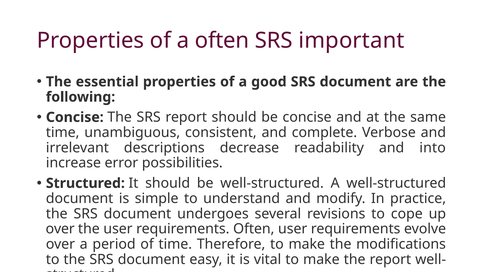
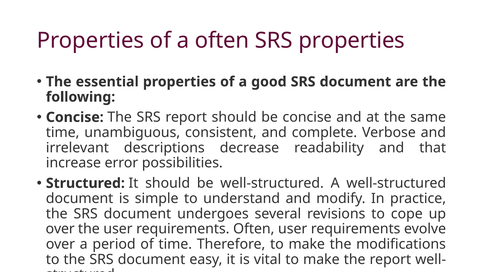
SRS important: important -> properties (352, 41)
into: into -> that (433, 148)
